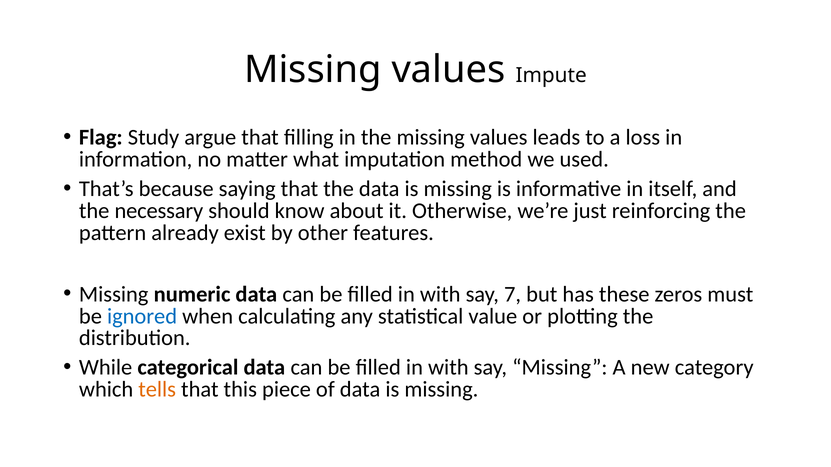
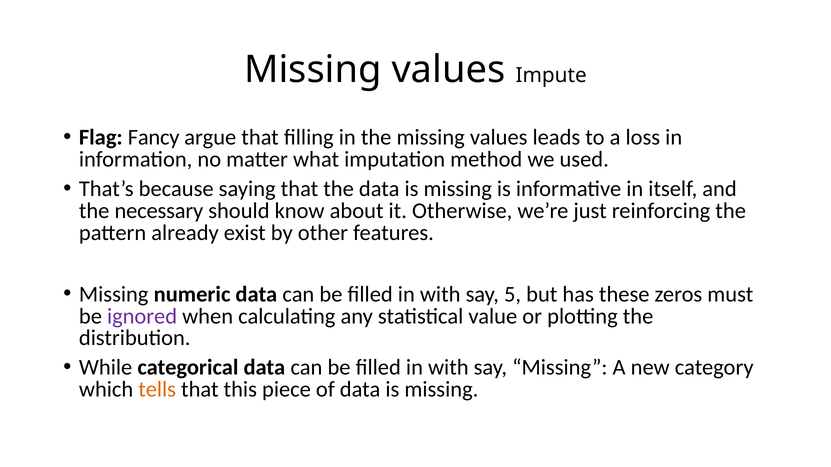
Study: Study -> Fancy (154, 138)
7: 7 -> 5 (513, 295)
ignored colour: blue -> purple (142, 316)
